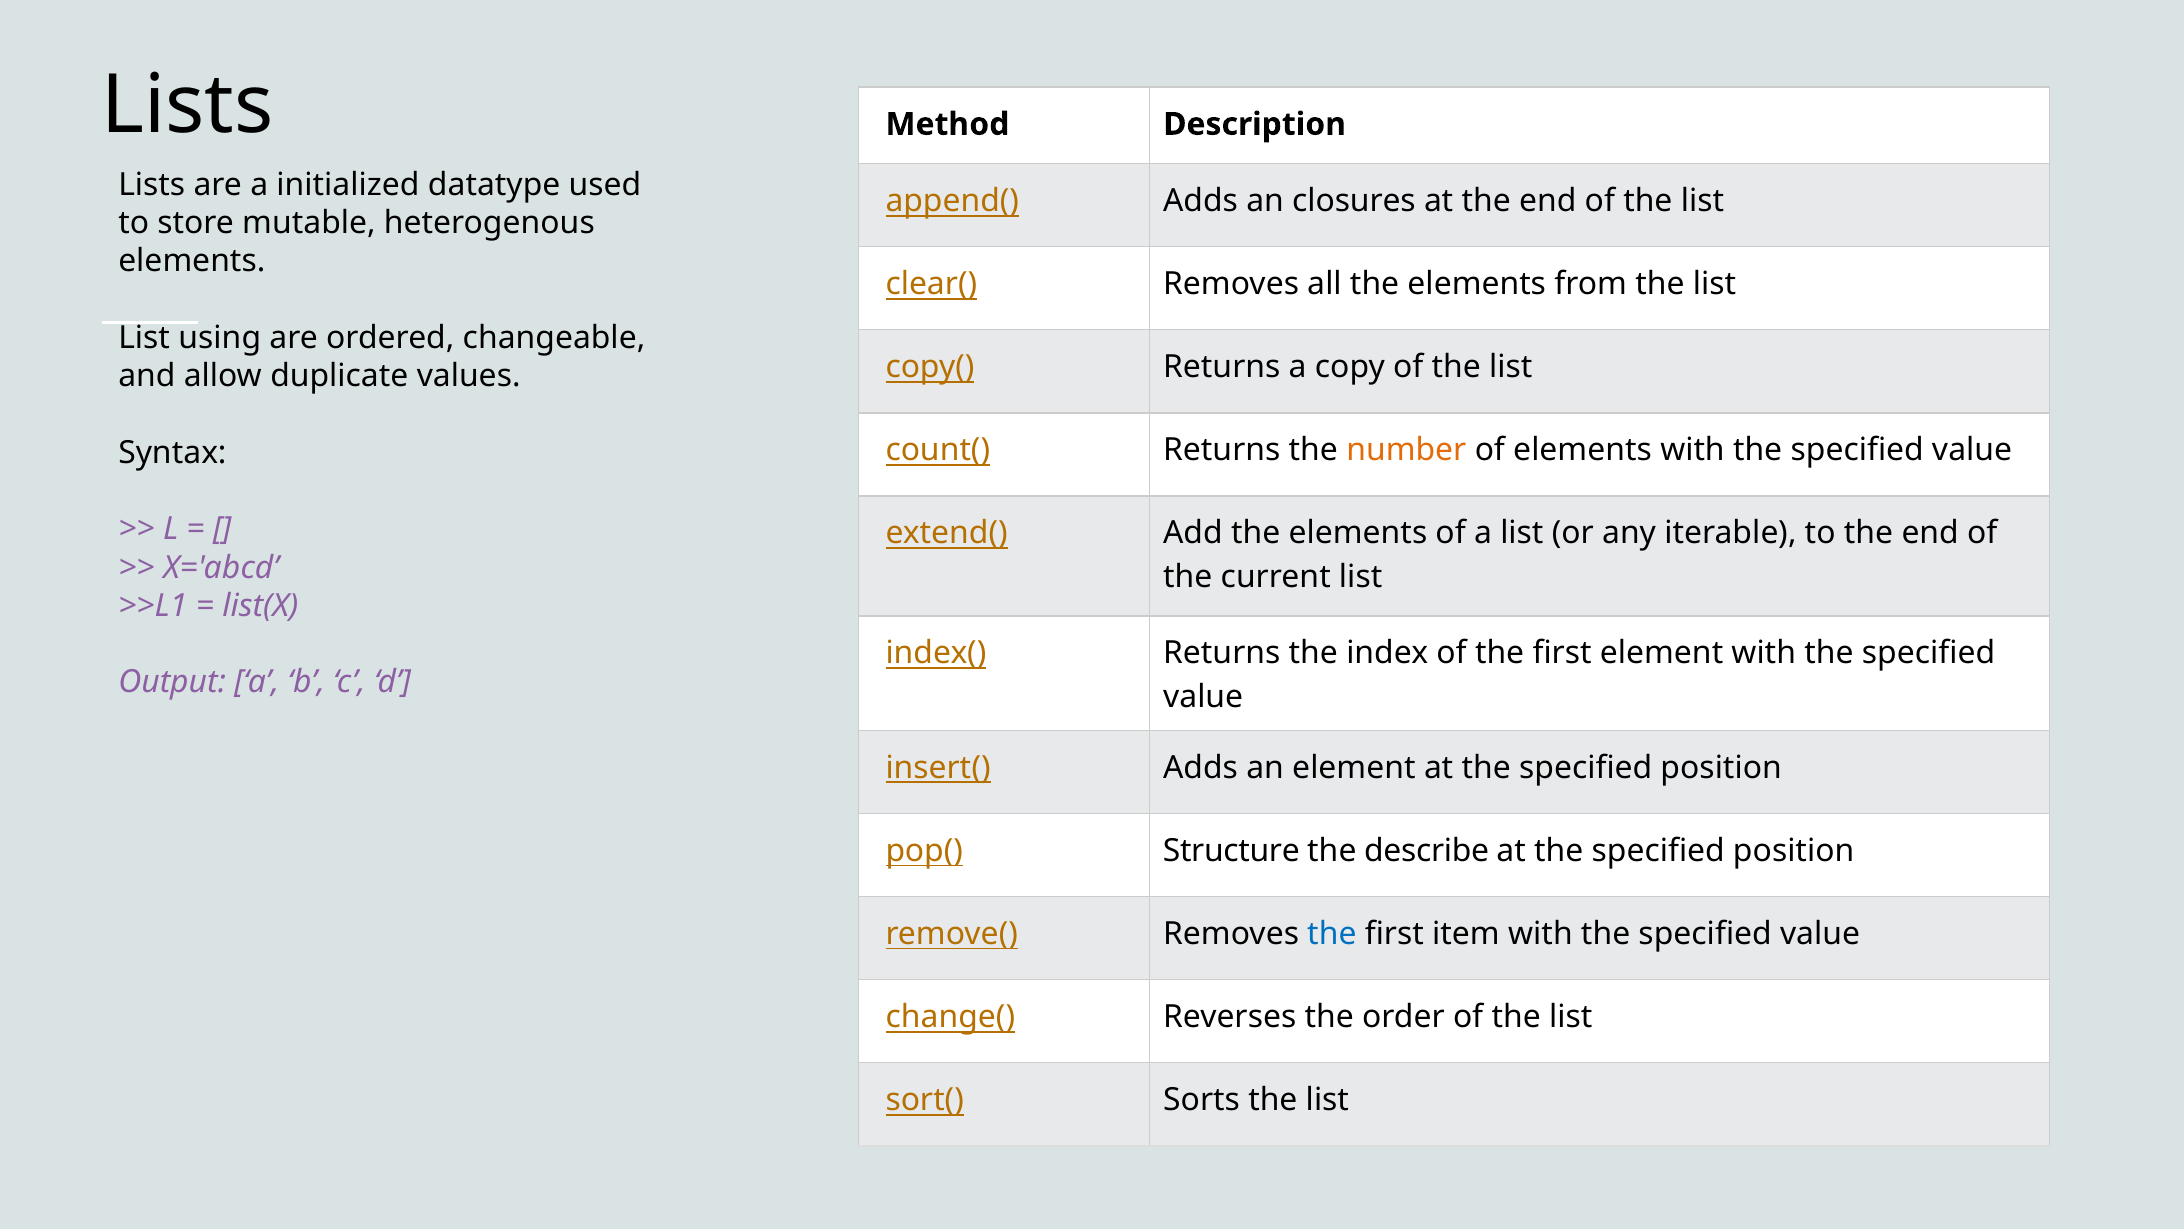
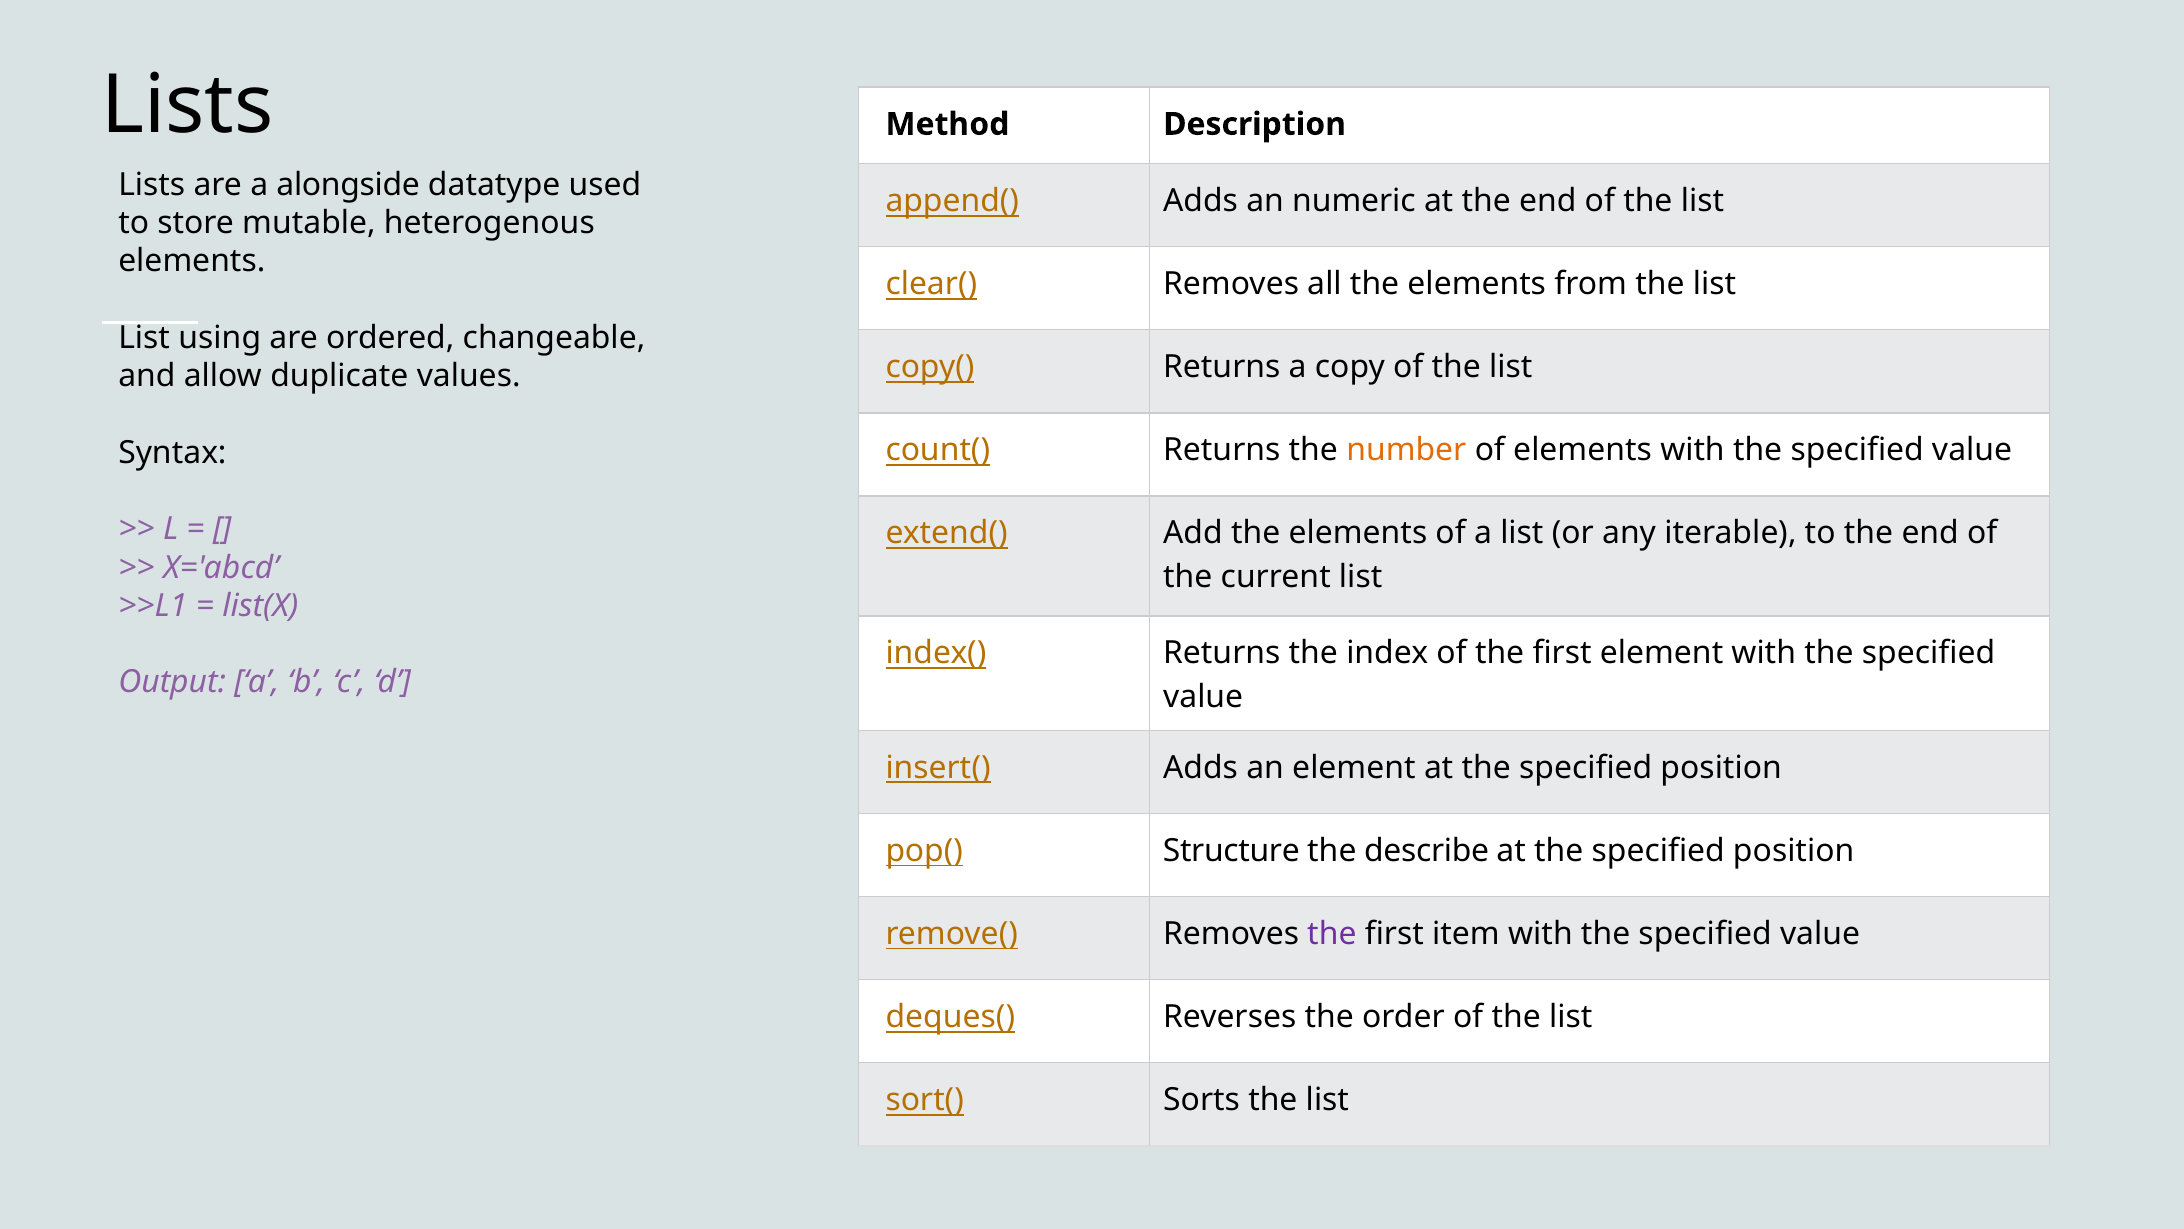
initialized: initialized -> alongside (348, 185)
closures: closures -> numeric (1354, 201)
the colour: blue -> purple (1332, 933)
change(: change( -> deques( (950, 1016)
